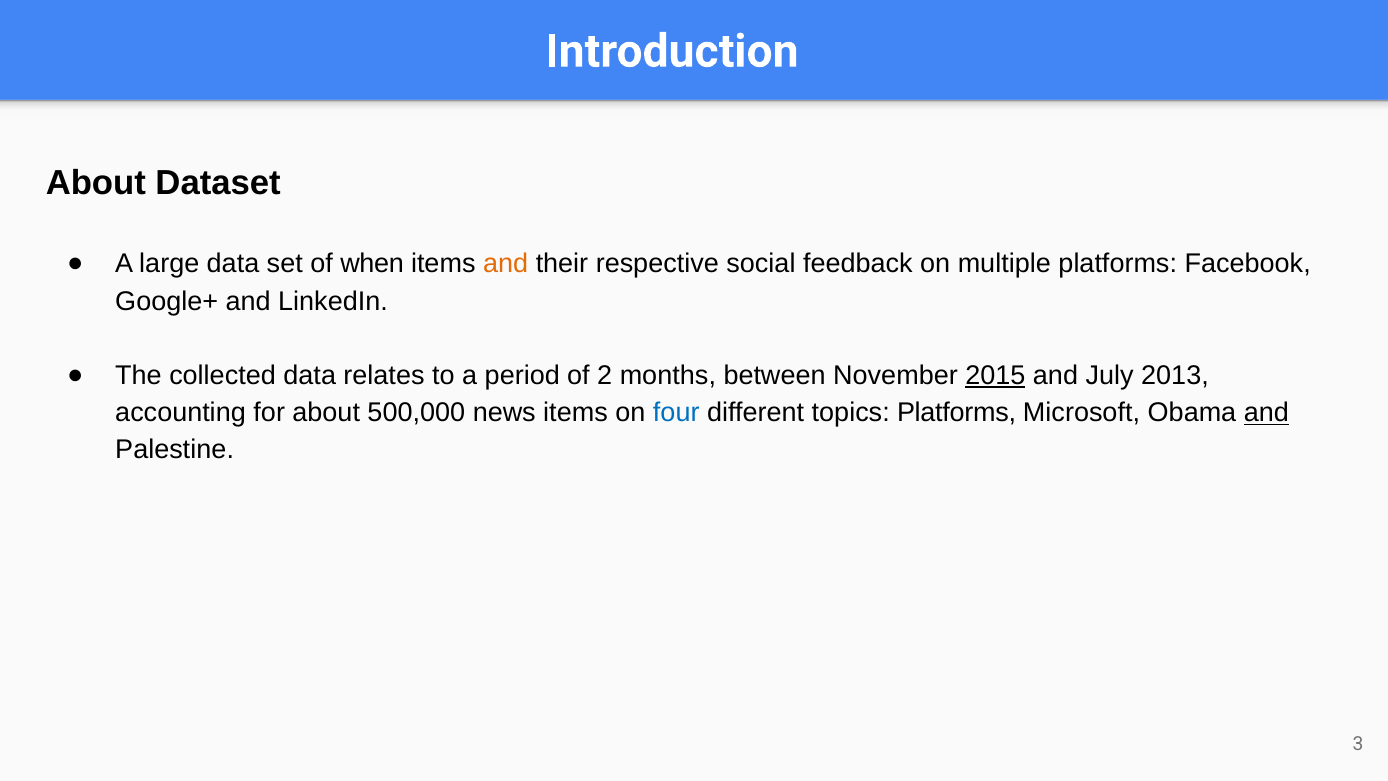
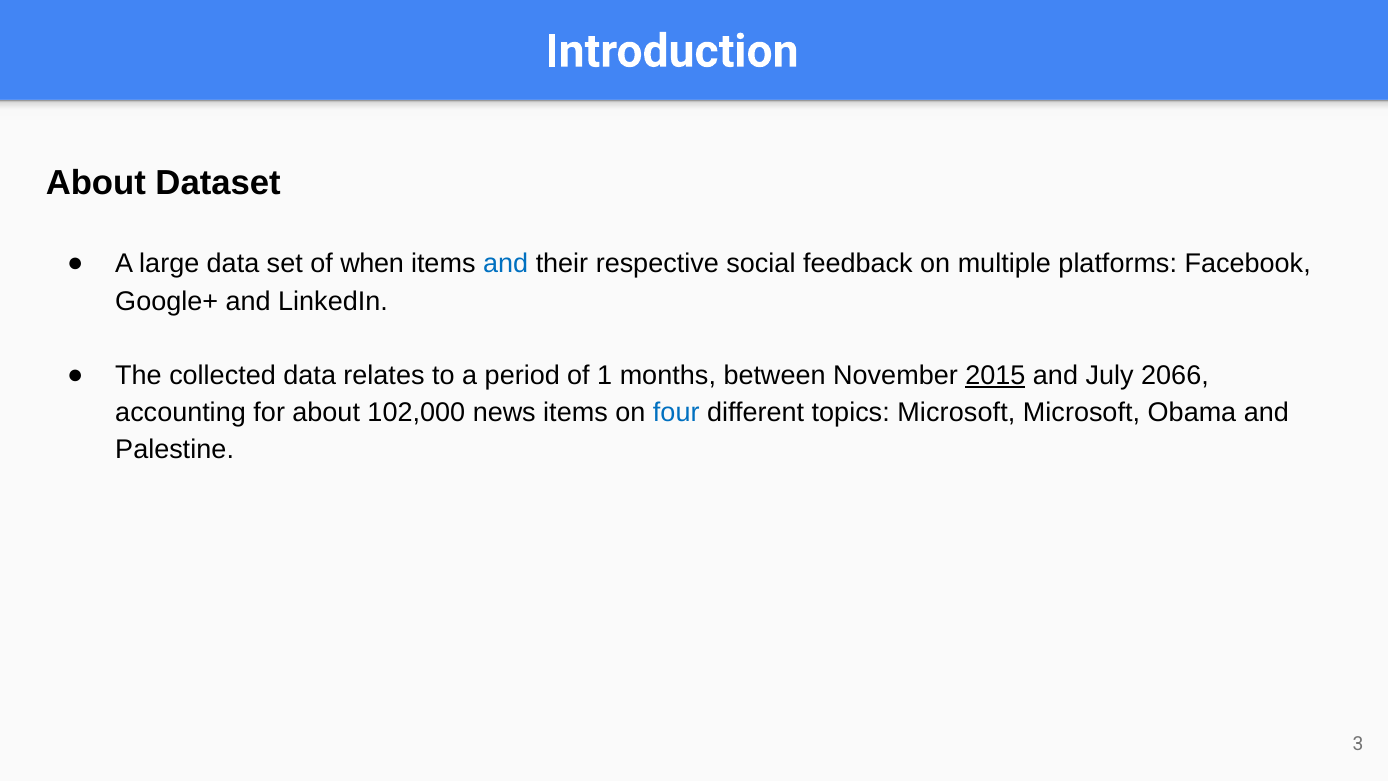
and colour: orange -> blue (506, 264)
2: 2 -> 1 (605, 375)
2013: 2013 -> 2066 (1175, 375)
500,000: 500,000 -> 102,000 (416, 413)
topics Platforms: Platforms -> Microsoft (956, 413)
and underline: present -> none (1266, 413)
